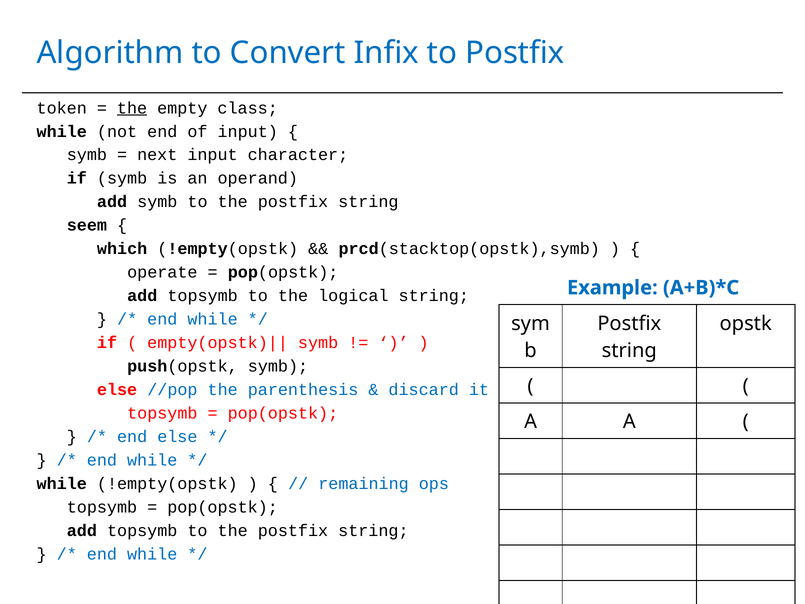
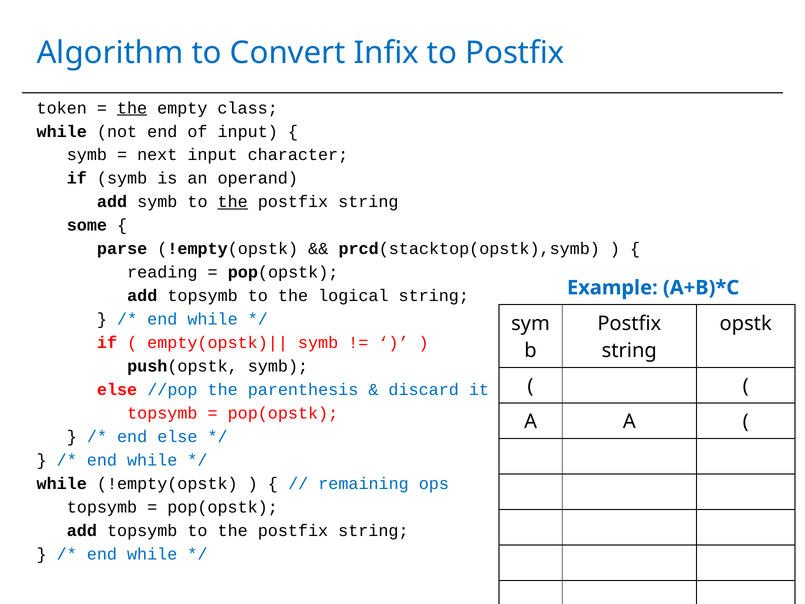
the underline: none -> present (233, 202)
seem: seem -> some (87, 225)
which: which -> parse (122, 249)
operate: operate -> reading (162, 272)
